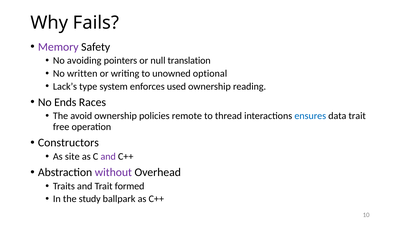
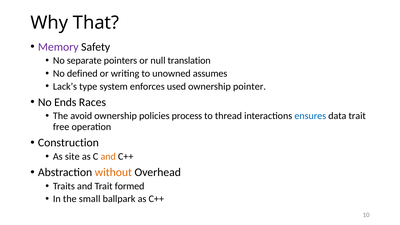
Fails: Fails -> That (96, 23)
avoiding: avoiding -> separate (84, 61)
written: written -> defined (82, 73)
optional: optional -> assumes (210, 73)
reading: reading -> pointer (249, 86)
remote: remote -> process (187, 116)
Constructors: Constructors -> Construction (68, 143)
and colour: purple -> orange (108, 156)
without colour: purple -> orange (113, 172)
study: study -> small (90, 199)
